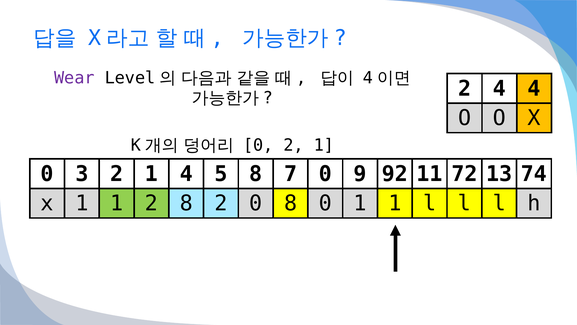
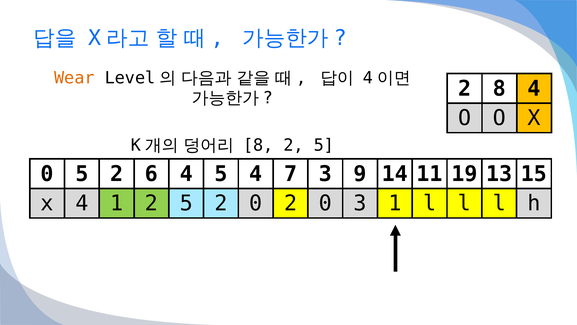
Wear colour: purple -> orange (74, 78)
2 4: 4 -> 8 (499, 88)
0: 0 -> 8 (258, 145)
1: 1 -> 5 (324, 145)
0 3: 3 -> 5 (82, 174)
1: 1 -> 6 (151, 174)
5 8: 8 -> 4 (256, 174)
7 0: 0 -> 3 (325, 174)
92: 92 -> 14 (395, 174)
72: 72 -> 19 (464, 174)
74: 74 -> 15 (534, 174)
x 1: 1 -> 4 (82, 203)
1 2 8: 8 -> 5 (186, 203)
0 8: 8 -> 2 (291, 203)
0 1: 1 -> 3 (360, 203)
